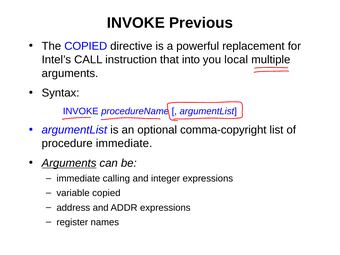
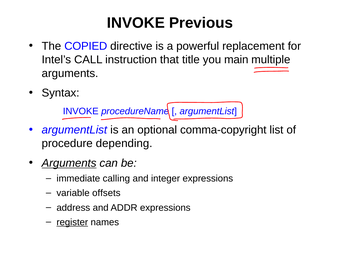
into: into -> title (191, 60)
local: local -> main (236, 60)
procedure immediate: immediate -> depending (124, 144)
variable copied: copied -> offsets (106, 193)
register underline: none -> present (72, 222)
